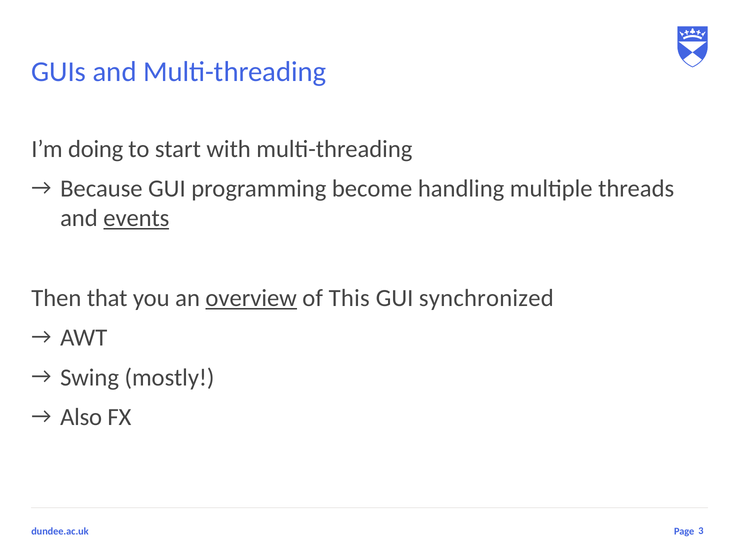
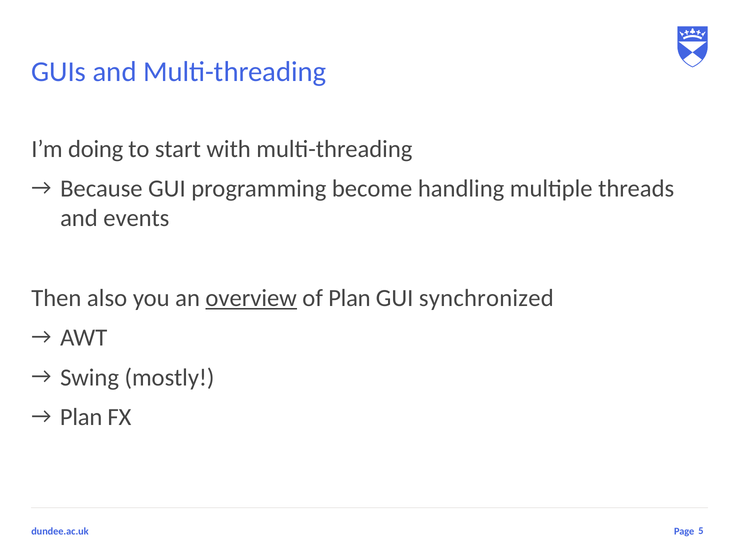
events underline: present -> none (136, 218)
that: that -> also (107, 298)
of This: This -> Plan (349, 298)
Also: Also -> Plan (81, 418)
3: 3 -> 5 (701, 531)
